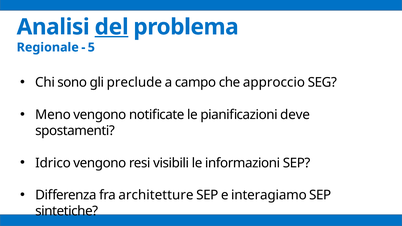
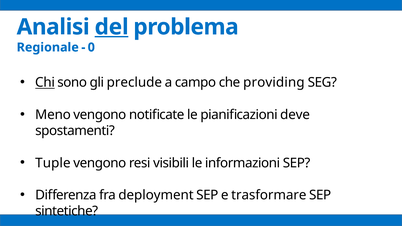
5: 5 -> 0 (91, 47)
Chi underline: none -> present (45, 83)
approccio: approccio -> providing (274, 83)
Idrico: Idrico -> Tuple (53, 163)
architetture: architetture -> deployment (156, 195)
interagiamo: interagiamo -> trasformare (269, 195)
